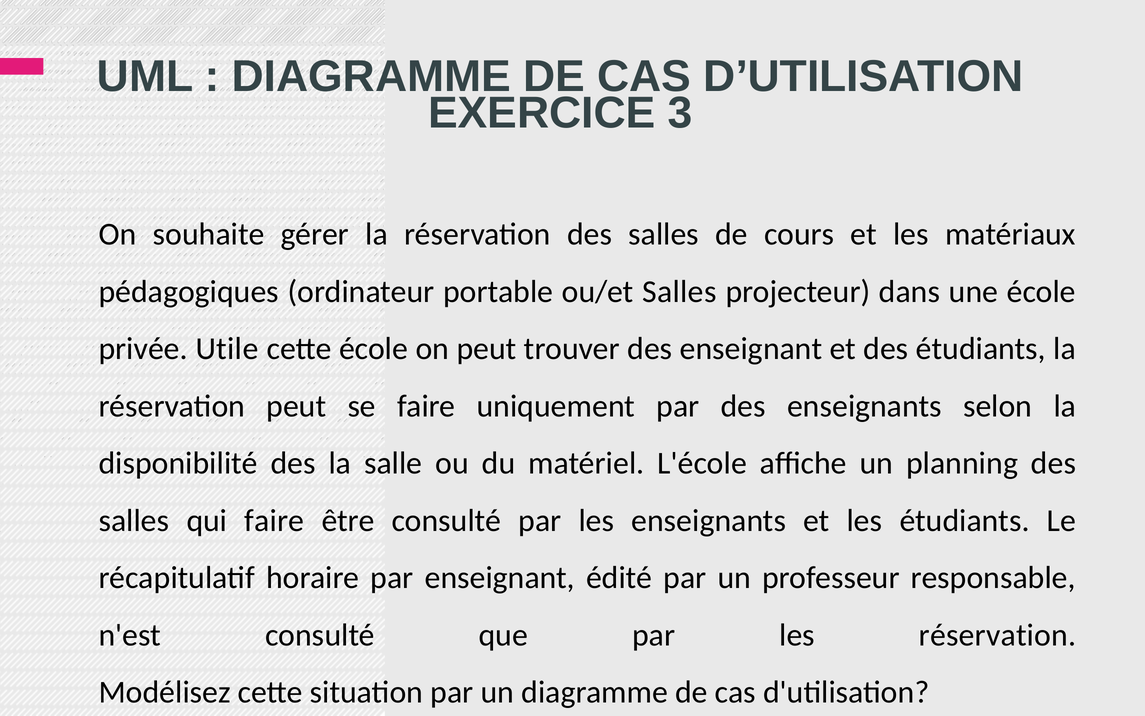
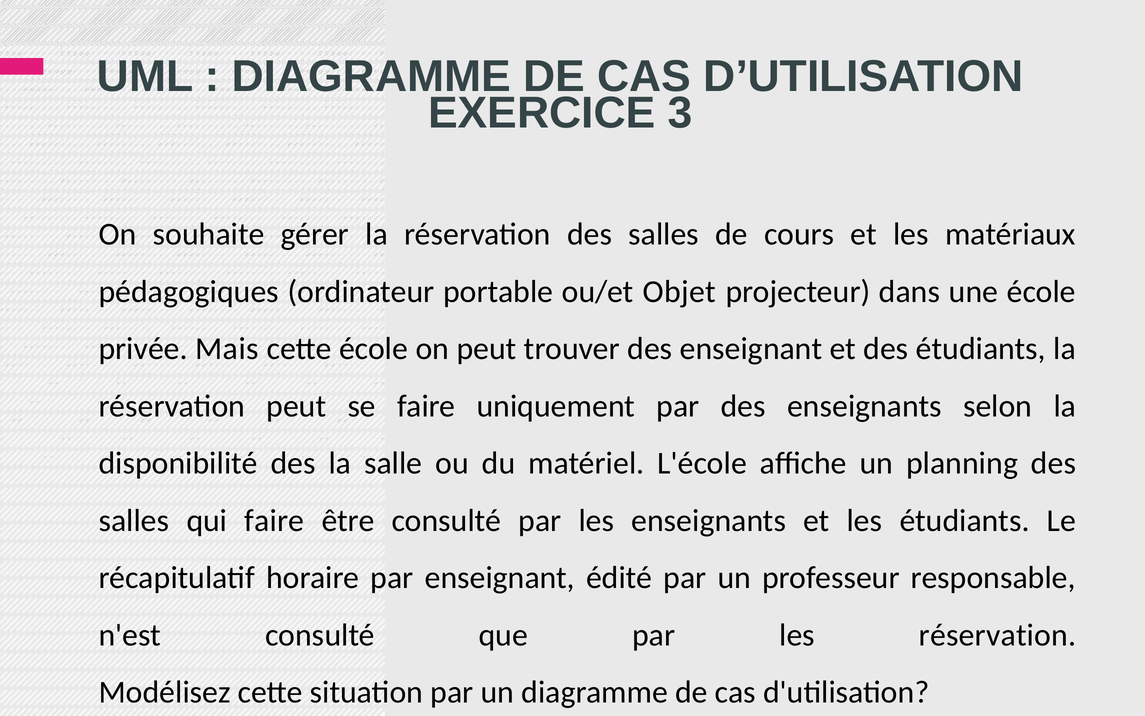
ou/et Salles: Salles -> Objet (679, 291)
Utile: Utile -> Mais (227, 349)
